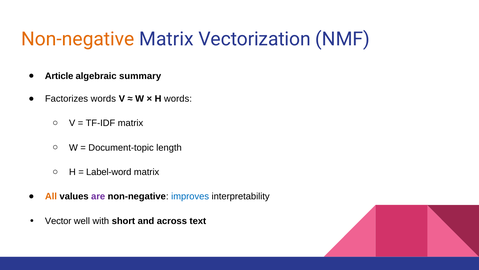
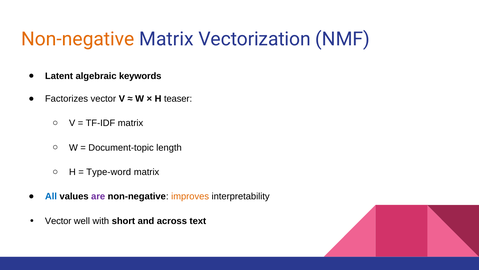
Article: Article -> Latent (59, 76)
summary: summary -> keywords (140, 76)
Factorizes words: words -> vector (103, 99)
H words: words -> teaser (178, 99)
Label-word: Label-word -> Type-word (109, 172)
All colour: orange -> blue (51, 196)
improves colour: blue -> orange (190, 196)
